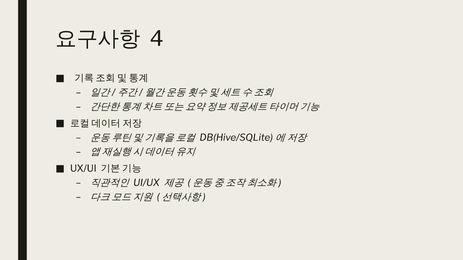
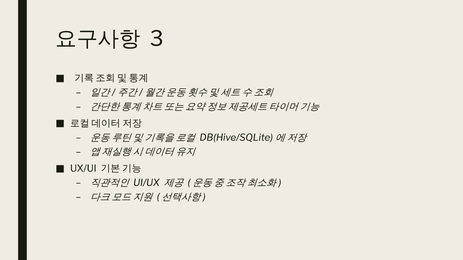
4: 4 -> 3 (157, 39)
